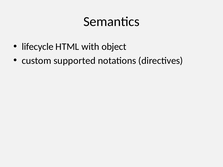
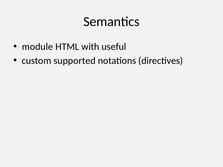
lifecycle: lifecycle -> module (37, 47)
object: object -> useful (114, 47)
